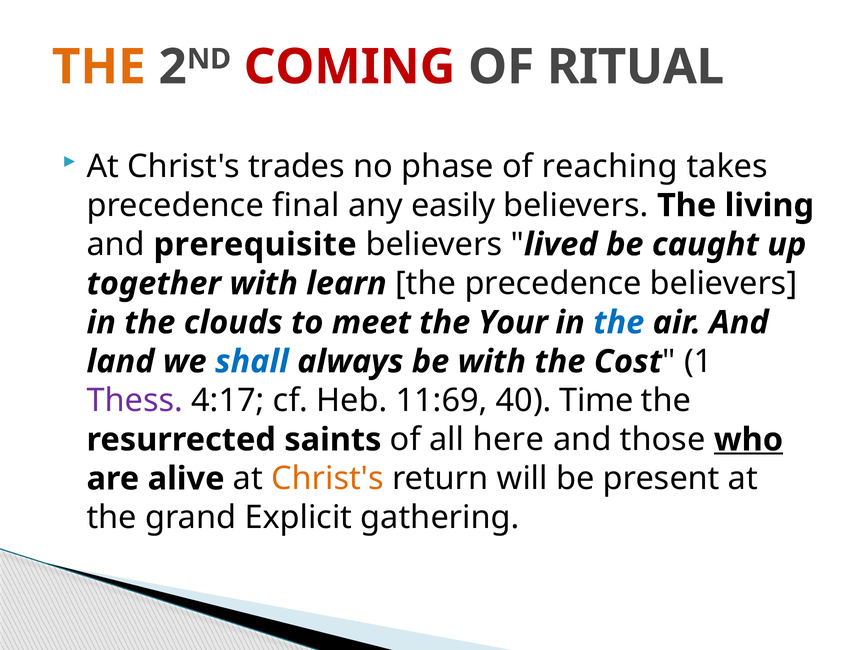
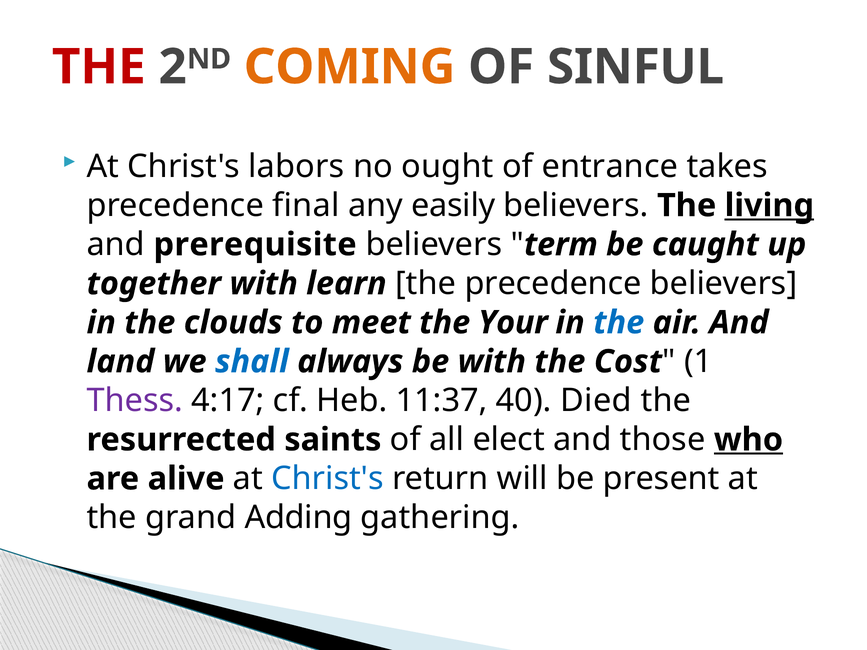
THE colour: orange -> red (99, 67)
COMING colour: red -> orange (350, 67)
RITUAL: RITUAL -> SINFUL (636, 67)
trades: trades -> labors (296, 167)
phase: phase -> ought (448, 167)
reaching: reaching -> entrance (610, 167)
living underline: none -> present (769, 206)
lived: lived -> term (561, 245)
11:69: 11:69 -> 11:37 (442, 401)
Time: Time -> Died (596, 401)
here: here -> elect (509, 440)
Christ's colour: orange -> blue (328, 479)
Explicit: Explicit -> Adding (298, 518)
